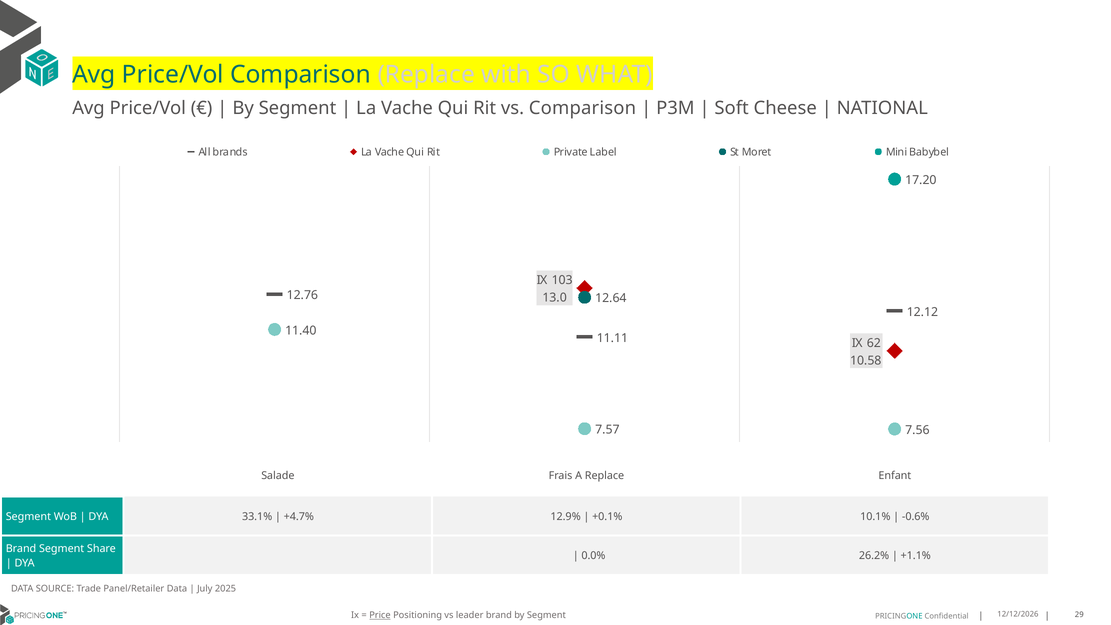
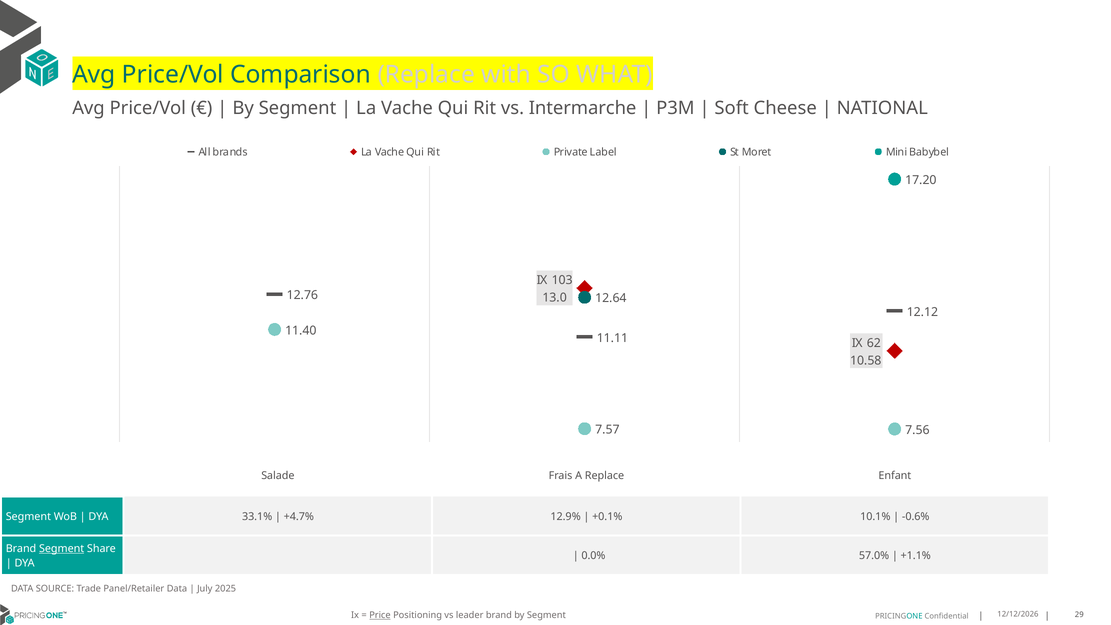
vs Comparison: Comparison -> Intermarche (583, 108)
Segment underline: none -> present (62, 549)
26.2%: 26.2% -> 57.0% (874, 556)
